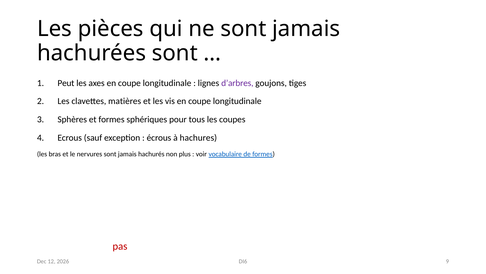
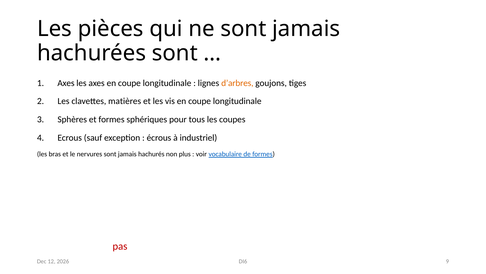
Peut: Peut -> Axes (66, 83)
d’arbres colour: purple -> orange (237, 83)
à hachures: hachures -> industriel (198, 137)
